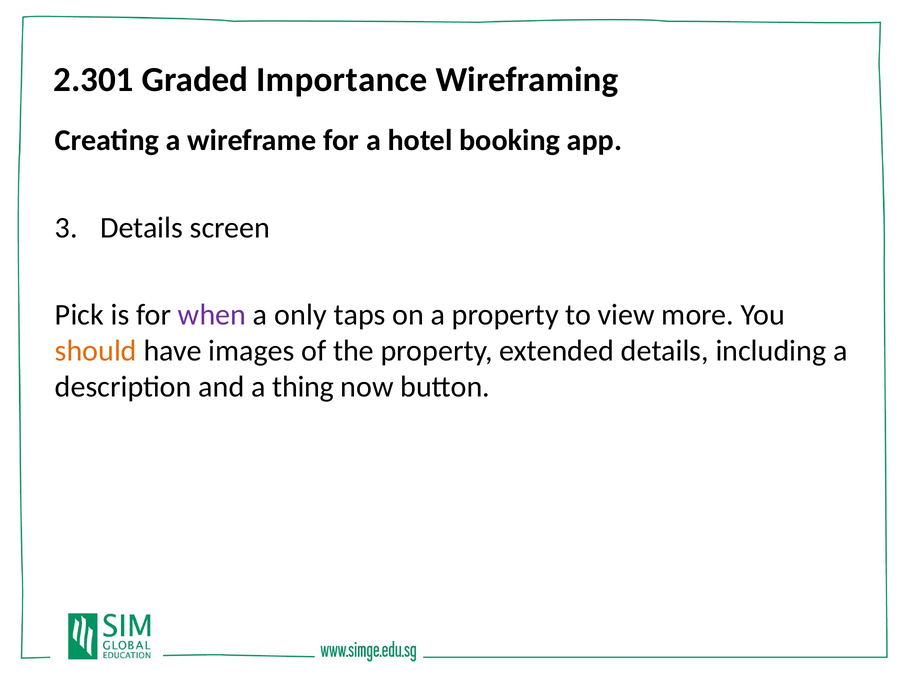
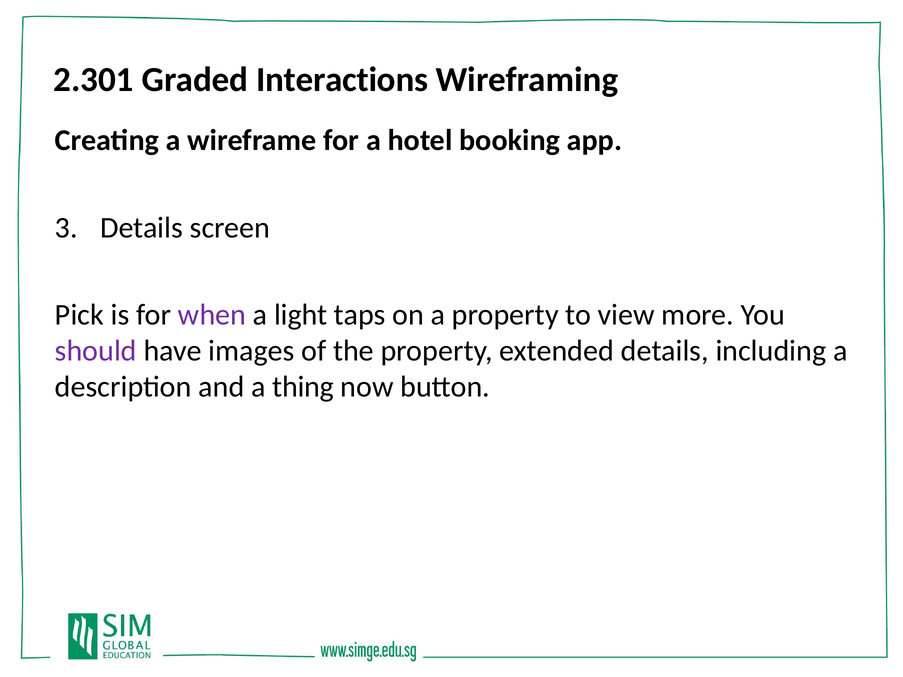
Importance: Importance -> Interactions (342, 80)
only: only -> light (301, 315)
should colour: orange -> purple (96, 351)
